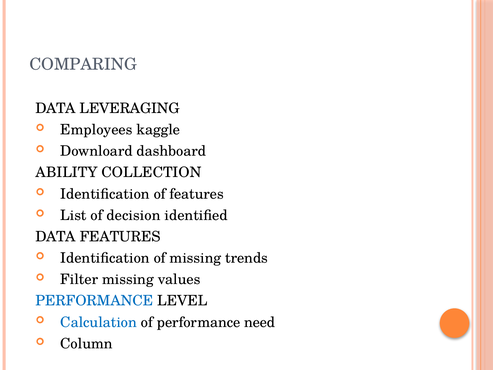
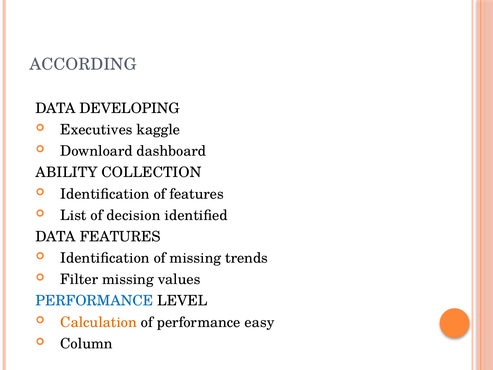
COMPARING: COMPARING -> ACCORDING (83, 64)
LEVERAGING: LEVERAGING -> DEVELOPING (130, 108)
Employees: Employees -> Executives (96, 130)
Calculation colour: blue -> orange (99, 322)
need: need -> easy (260, 322)
